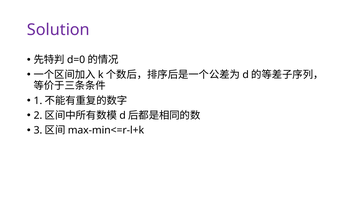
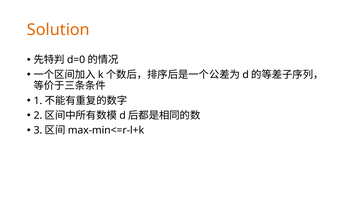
Solution colour: purple -> orange (58, 30)
